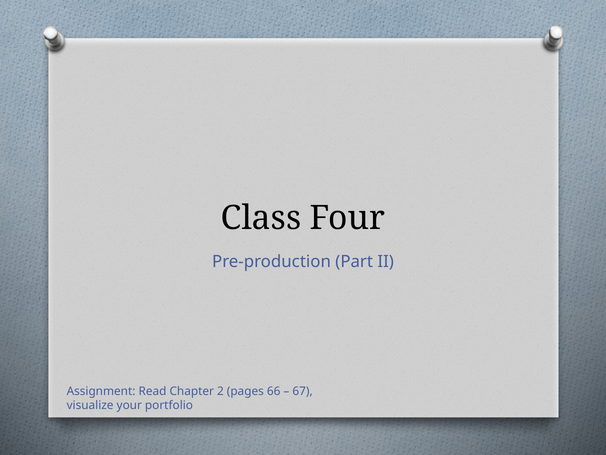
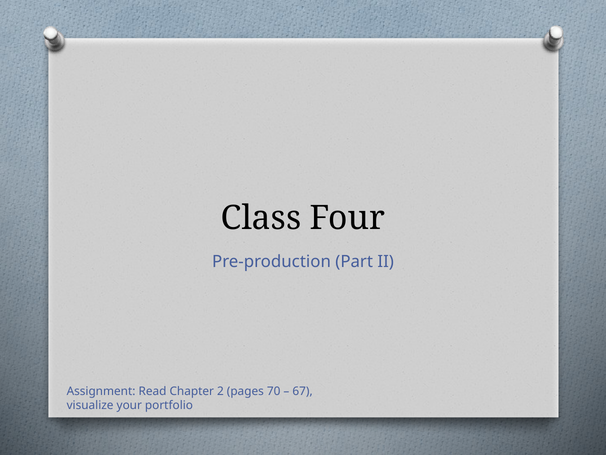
66: 66 -> 70 (274, 391)
